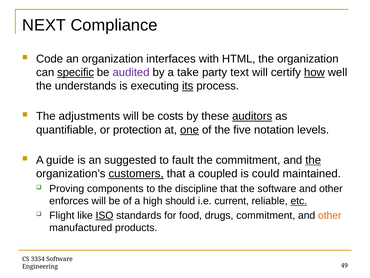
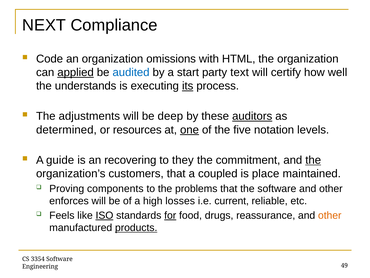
interfaces: interfaces -> omissions (171, 59)
specific: specific -> applied (76, 72)
audited colour: purple -> blue (131, 72)
take: take -> start (188, 72)
how underline: present -> none (314, 72)
costs: costs -> deep (170, 116)
quantifiable: quantifiable -> determined (66, 130)
protection: protection -> resources (137, 130)
suggested: suggested -> recovering (130, 160)
fault: fault -> they (183, 160)
customers underline: present -> none (136, 173)
could: could -> place (266, 173)
discipline: discipline -> problems (196, 188)
should: should -> losses (180, 201)
etc underline: present -> none (299, 201)
Flight: Flight -> Feels (62, 215)
for underline: none -> present (170, 215)
drugs commitment: commitment -> reassurance (266, 215)
products underline: none -> present (136, 227)
